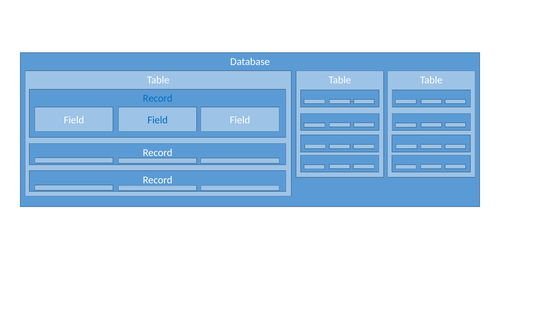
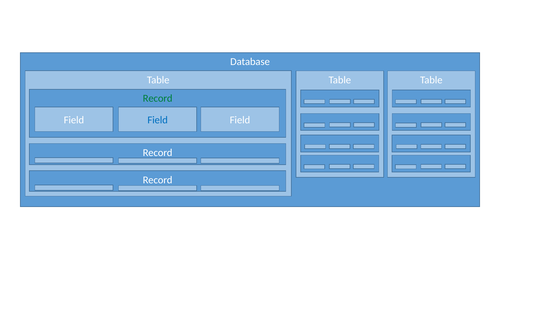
Record colour: blue -> green (158, 99)
